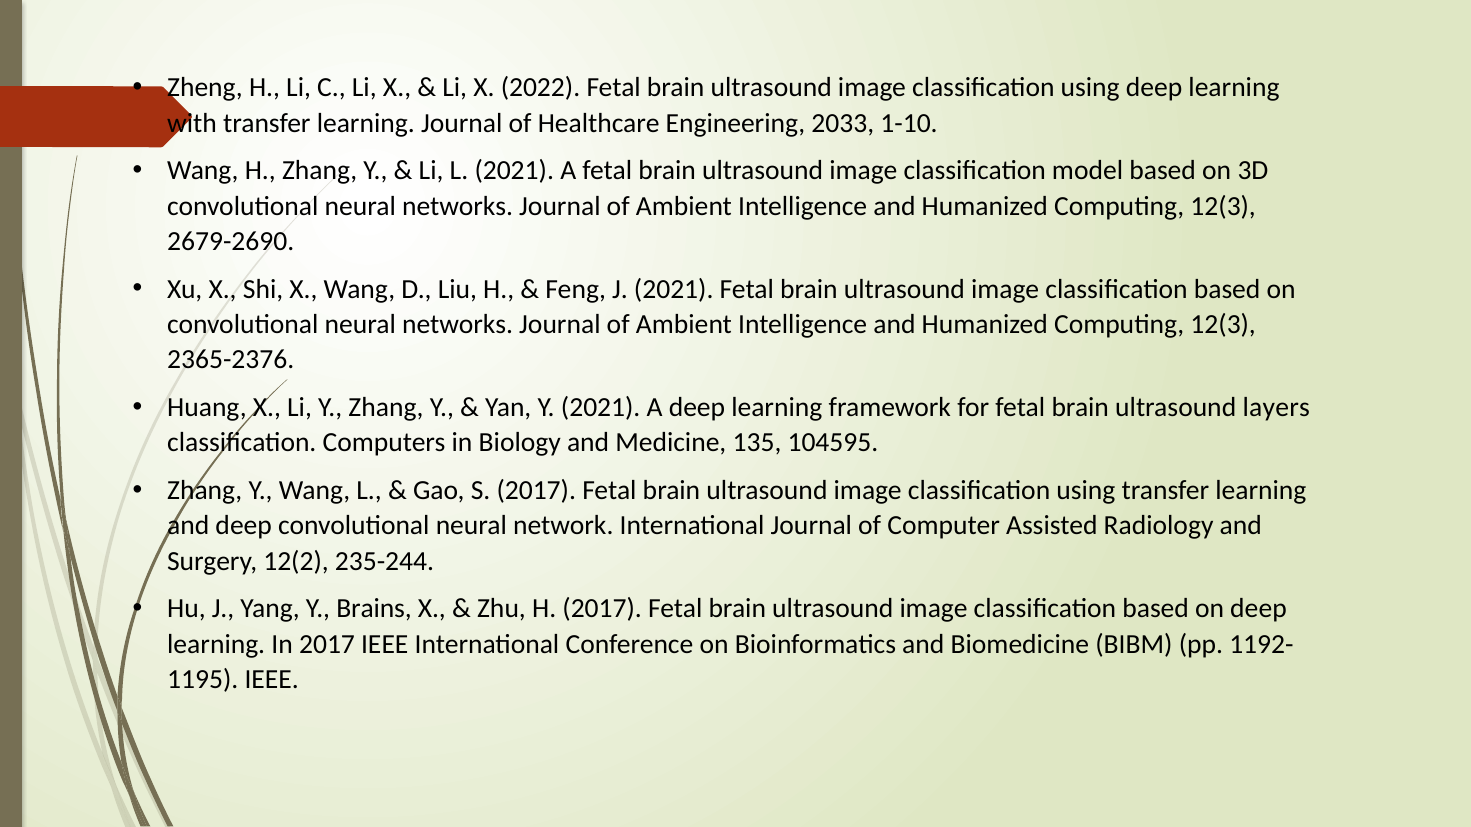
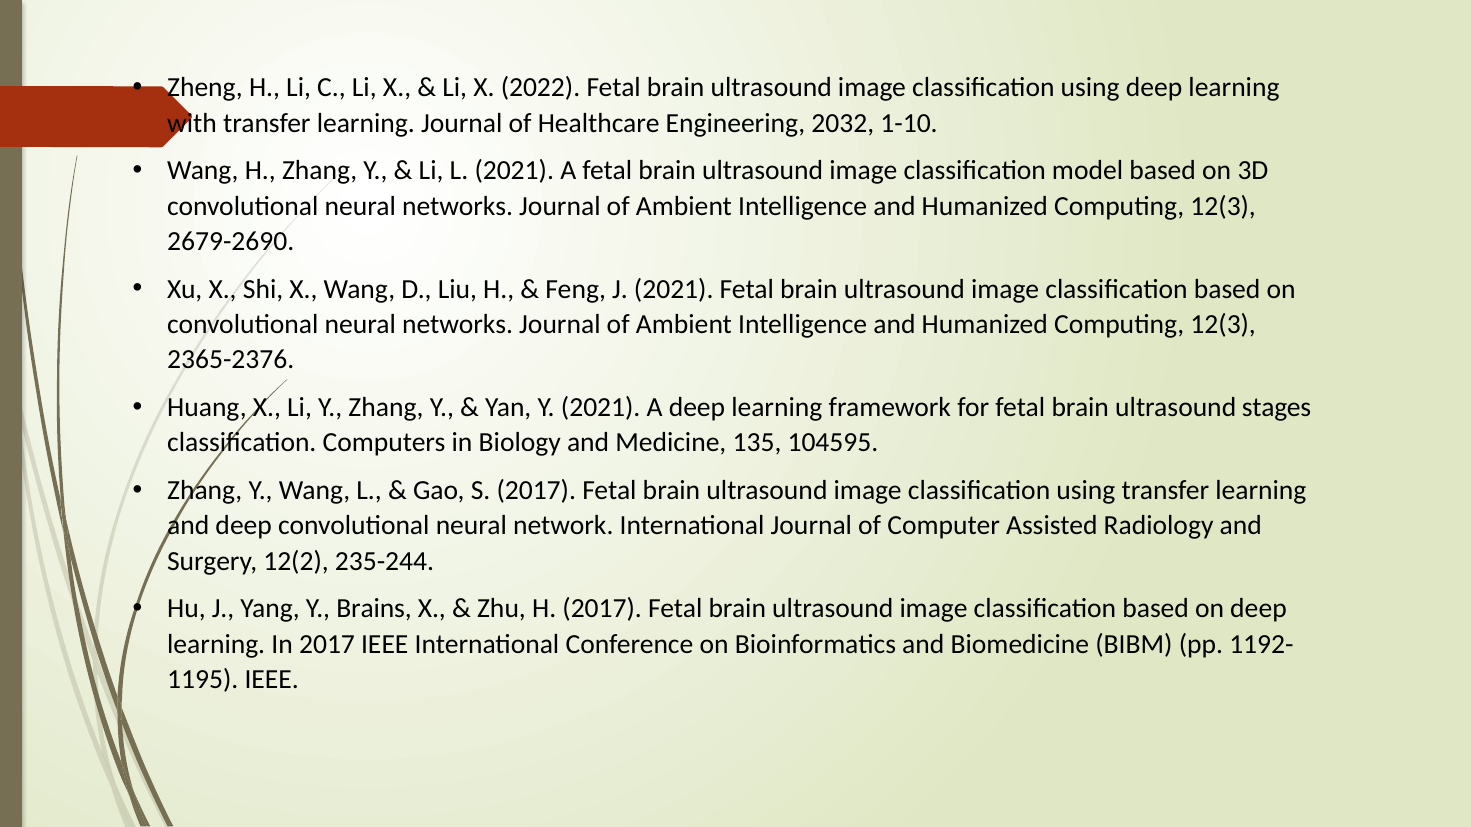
2033: 2033 -> 2032 (843, 123)
layers: layers -> stages (1277, 408)
